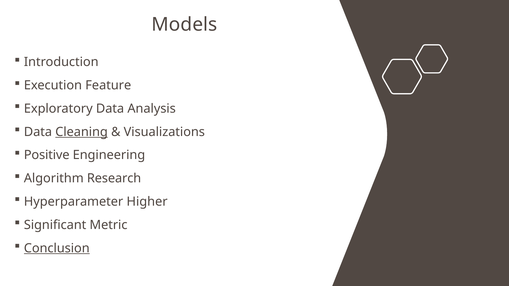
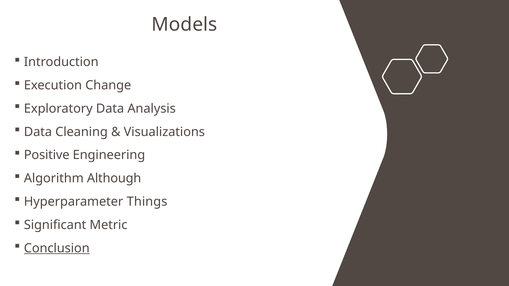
Feature: Feature -> Change (108, 85)
Cleaning underline: present -> none (82, 132)
Research: Research -> Although (114, 179)
Higher: Higher -> Things (147, 202)
